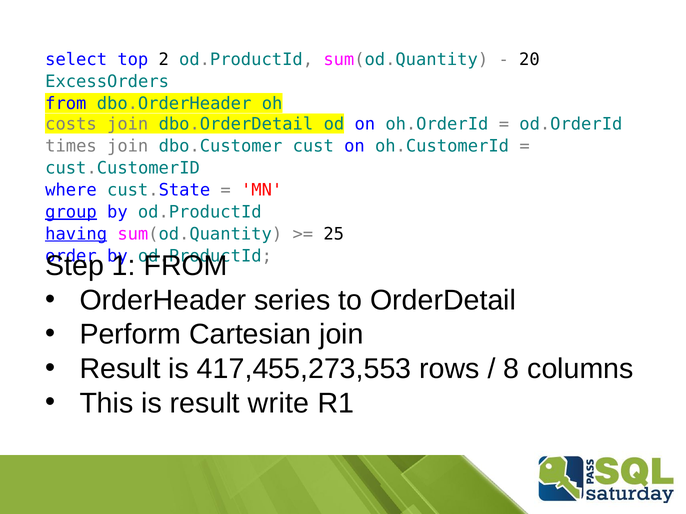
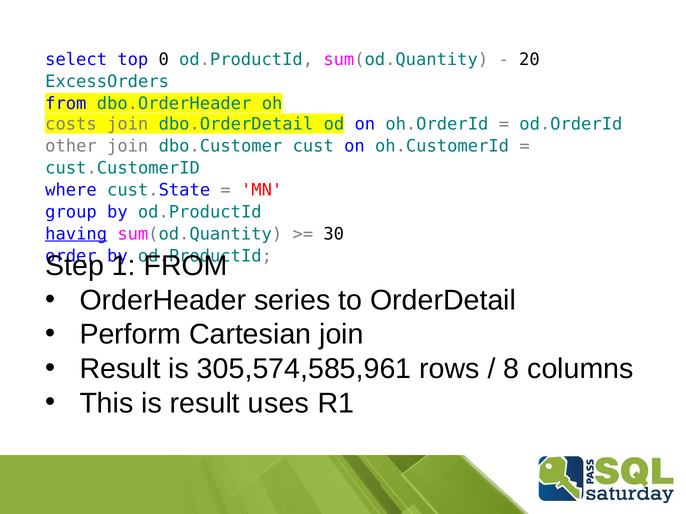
2: 2 -> 0 (164, 60)
times: times -> other (71, 146)
group underline: present -> none (71, 212)
25: 25 -> 30 (334, 234)
417,455,273,553: 417,455,273,553 -> 305,574,585,961 (304, 369)
write: write -> uses (279, 403)
